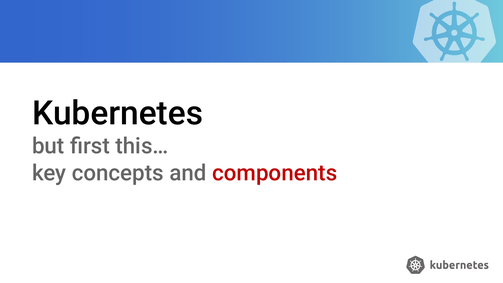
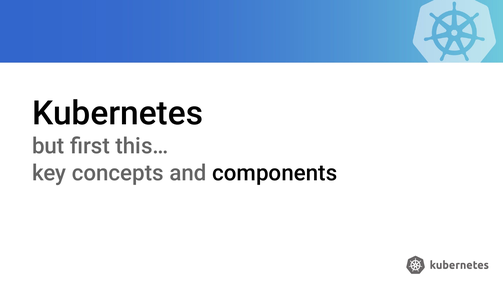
components colour: red -> black (275, 173)
